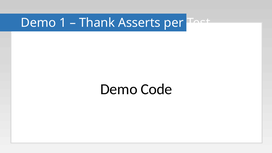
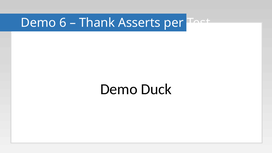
1: 1 -> 6 (63, 23)
Code: Code -> Duck (156, 89)
